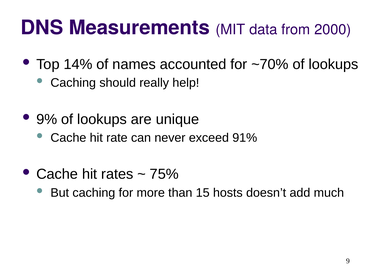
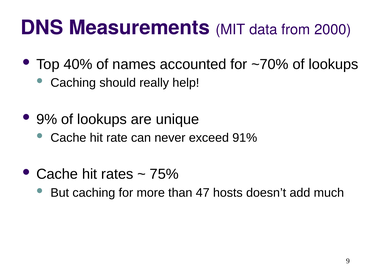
14%: 14% -> 40% (78, 64)
15: 15 -> 47 (203, 193)
